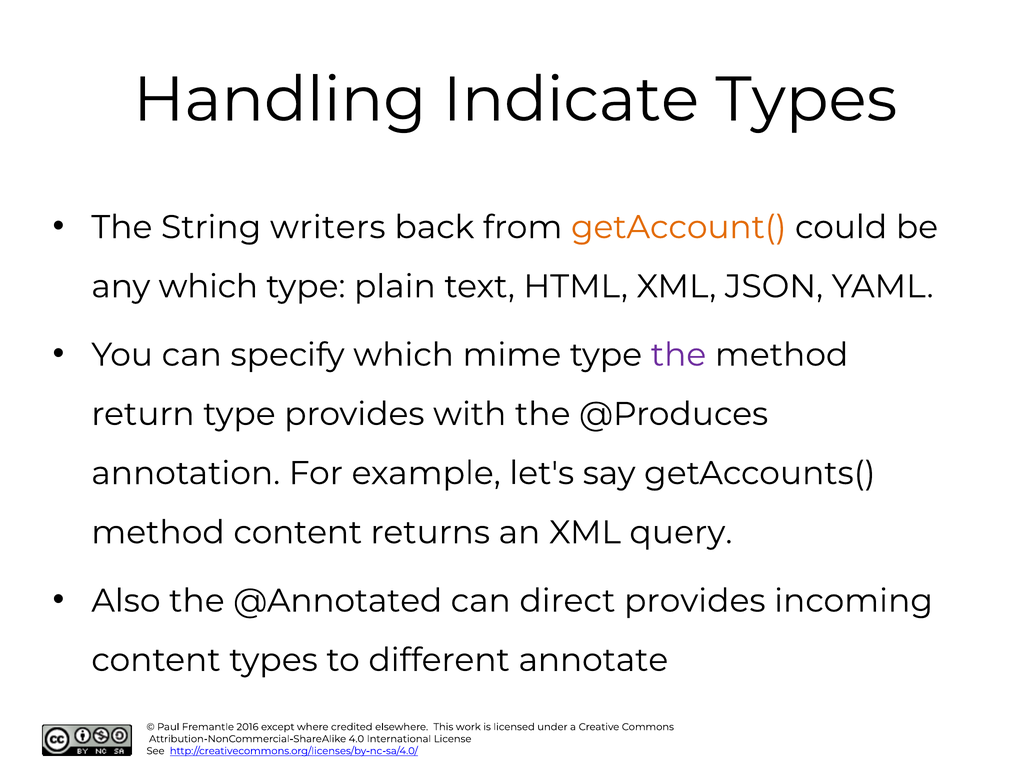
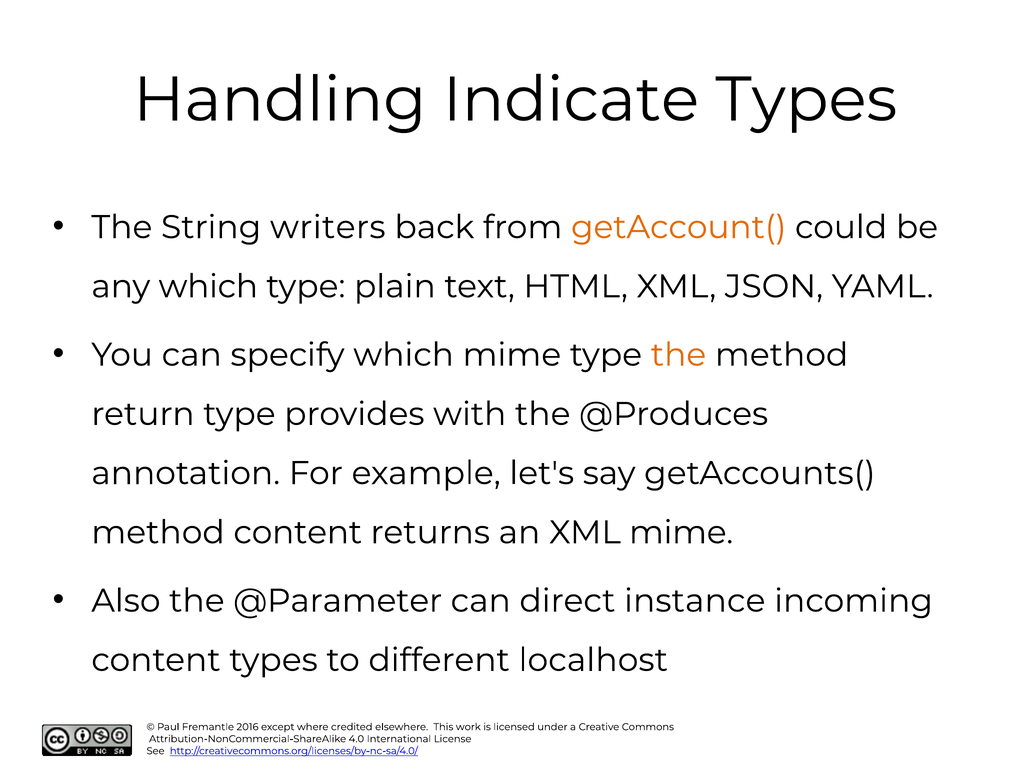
the colour: purple -> orange (679, 355)
XML query: query -> mime (681, 533)
@Annotated: @Annotated -> @Parameter (338, 601)
direct provides: provides -> instance (695, 601)
annotate: annotate -> localhost (593, 660)
